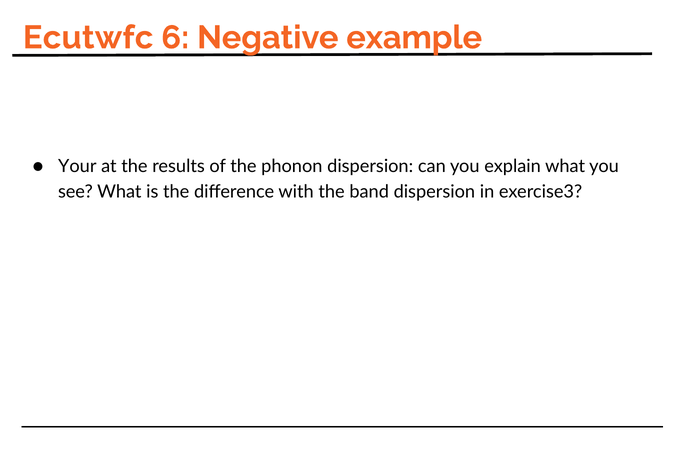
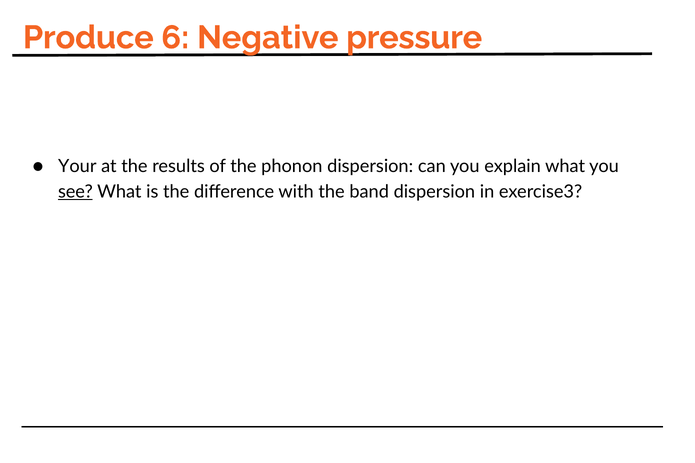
Ecutwfc: Ecutwfc -> Produce (88, 38)
example: example -> pressure (414, 38)
see underline: none -> present (75, 192)
